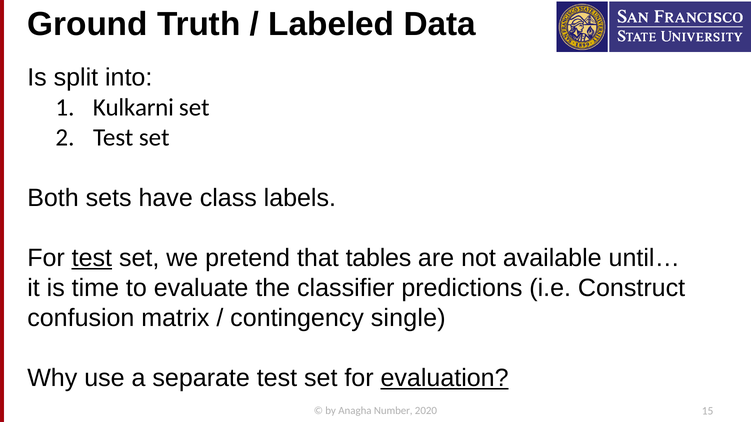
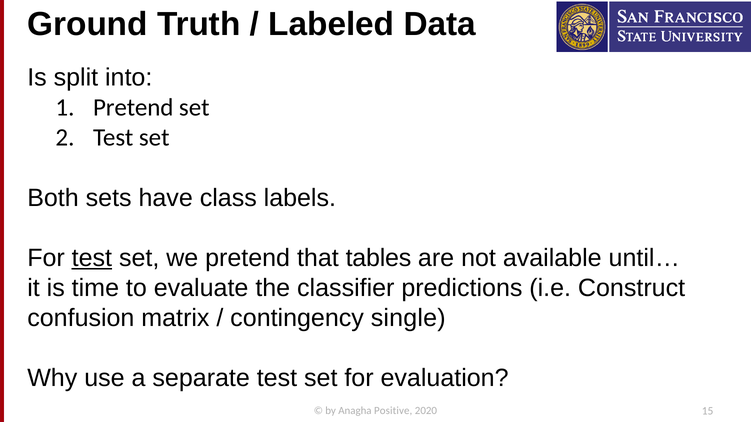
Kulkarni: Kulkarni -> Pretend (133, 108)
evaluation underline: present -> none (445, 378)
Number: Number -> Positive (393, 411)
